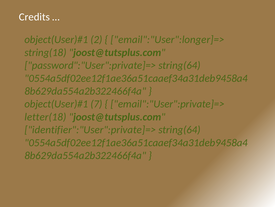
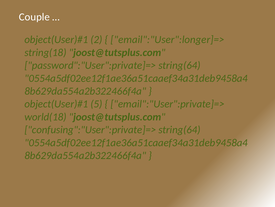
Credits: Credits -> Couple (34, 17)
7: 7 -> 5 (96, 104)
letter(18: letter(18 -> world(18 (45, 116)
identifier":"User":private]=>: identifier":"User":private]=> -> confusing":"User":private]=> (90, 129)
